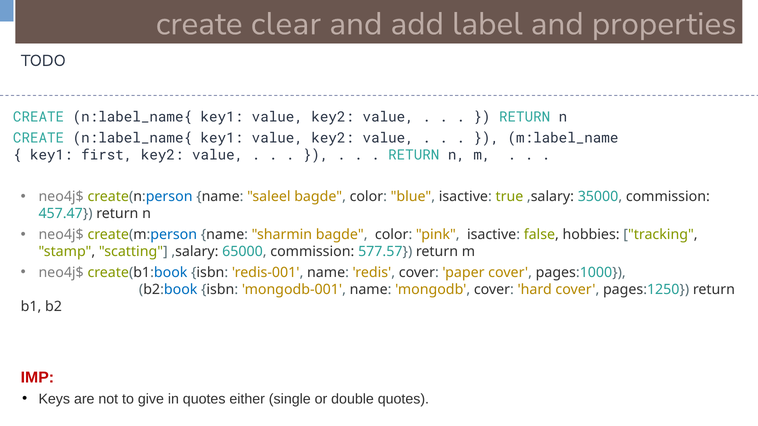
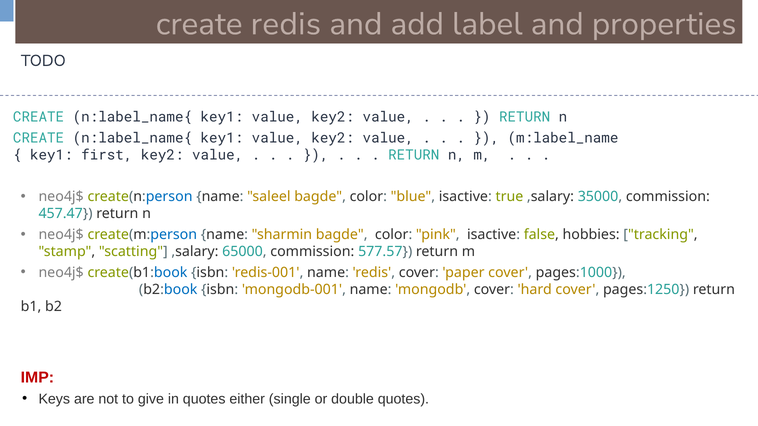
create clear: clear -> redis (286, 24)
